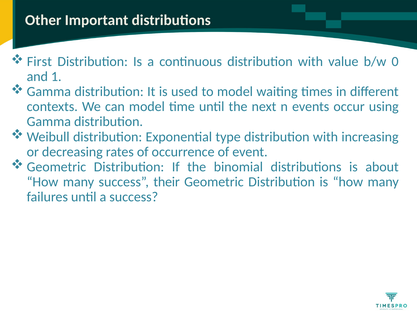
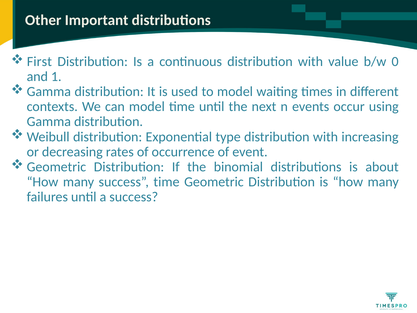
success their: their -> time (166, 182)
